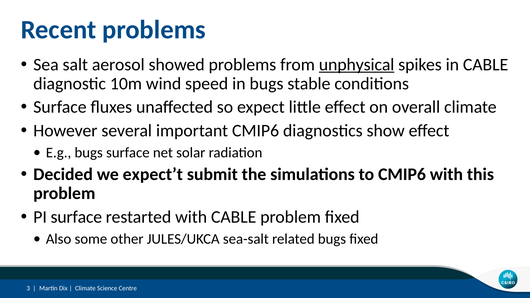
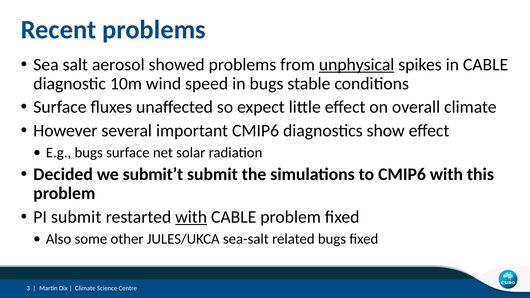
expect’t: expect’t -> submit’t (153, 174)
PI surface: surface -> submit (76, 217)
with underline: none -> present (191, 217)
